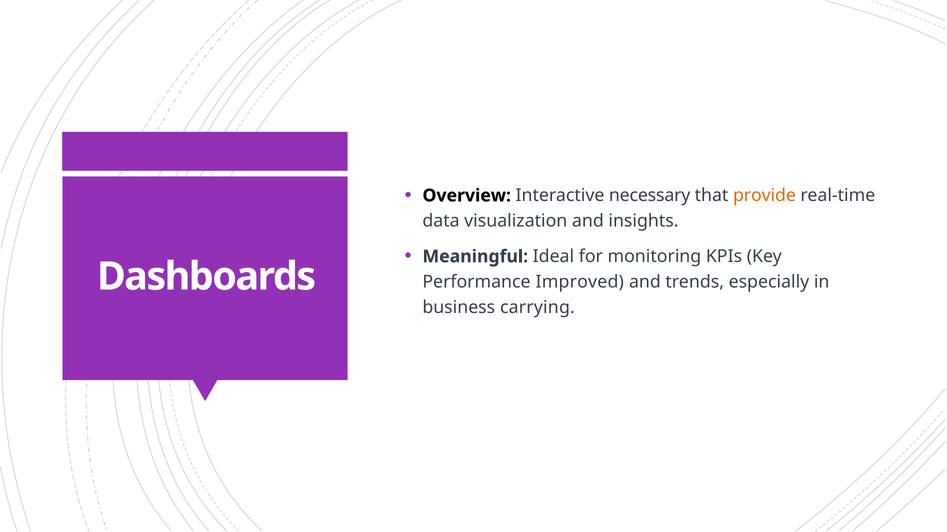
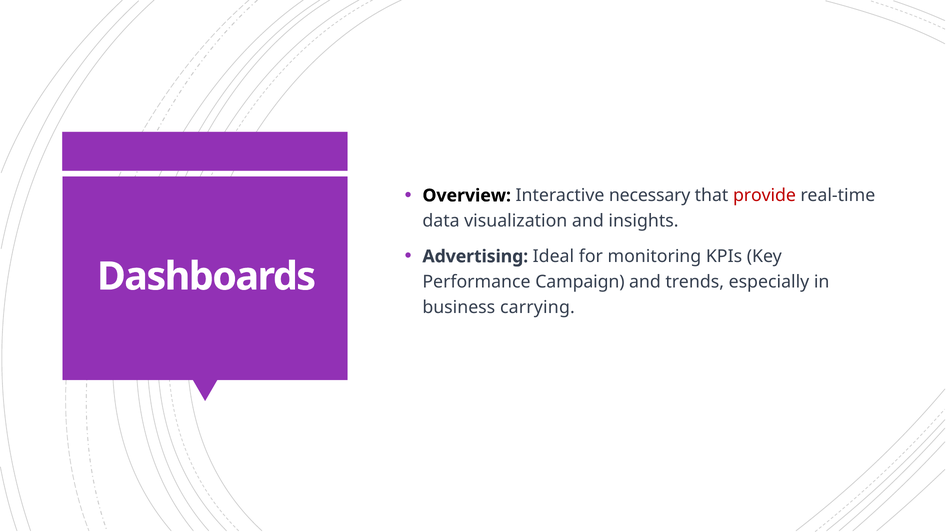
provide colour: orange -> red (764, 196)
Meaningful: Meaningful -> Advertising (475, 257)
Improved: Improved -> Campaign (580, 282)
